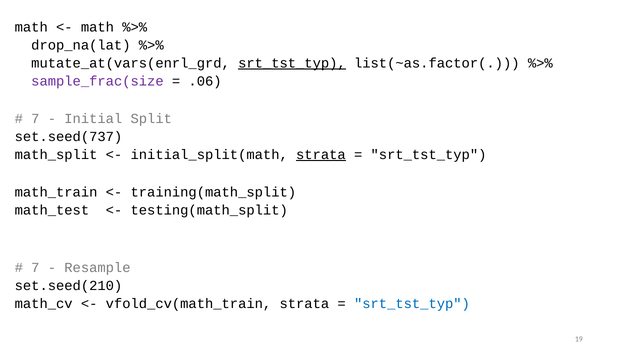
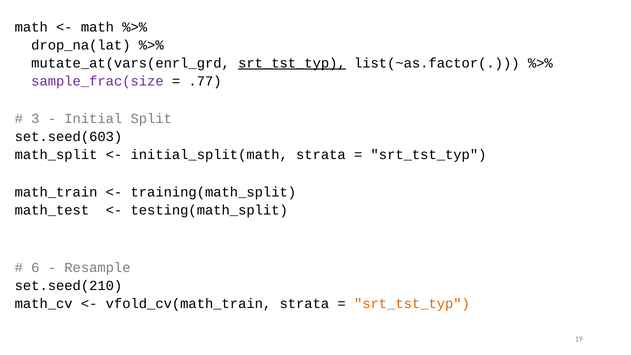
.06: .06 -> .77 (205, 81)
7: 7 -> 3 (35, 119)
set.seed(737: set.seed(737 -> set.seed(603 (68, 137)
strata underline: present -> none (321, 155)
7: 7 -> 6 (35, 268)
srt_tst_typ colour: blue -> orange (412, 304)
